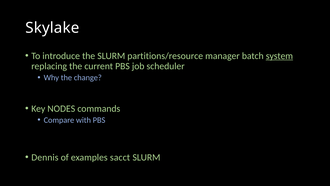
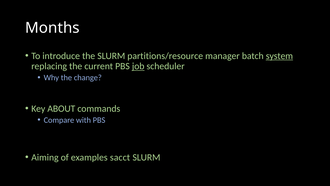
Skylake: Skylake -> Months (52, 28)
job underline: none -> present (138, 66)
NODES: NODES -> ABOUT (61, 108)
Dennis: Dennis -> Aiming (45, 157)
